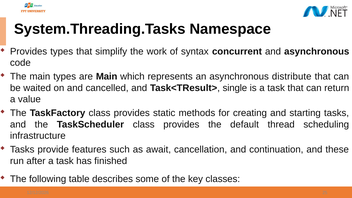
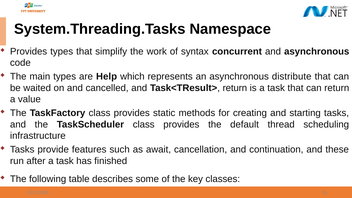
are Main: Main -> Help (107, 76)
Task<TResult> single: single -> return (235, 88)
